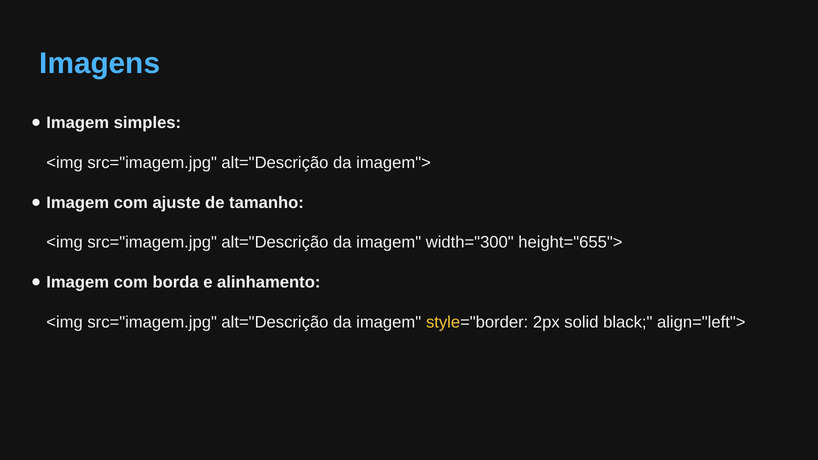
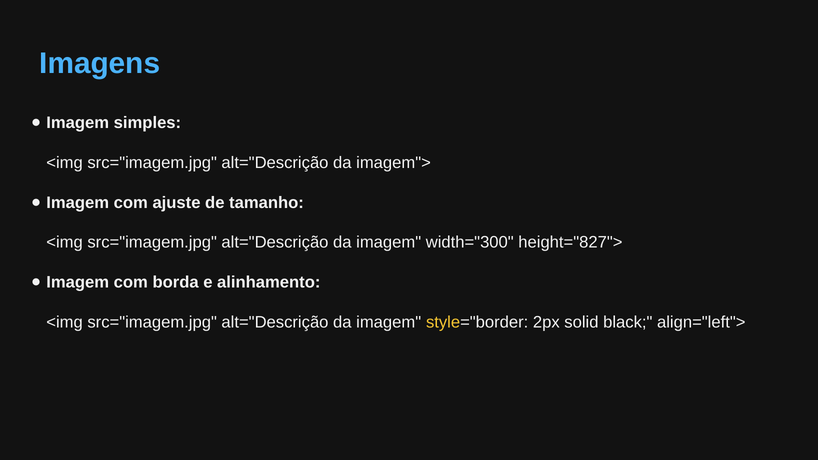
height="655">: height="655"> -> height="827"> (570, 243)
